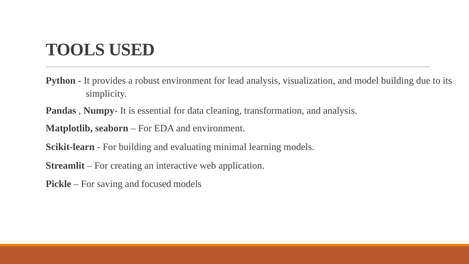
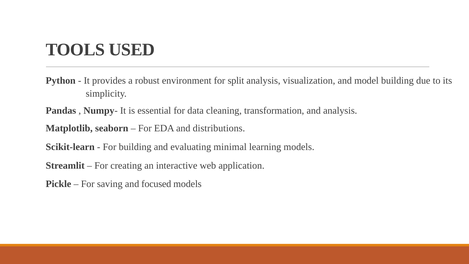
lead: lead -> split (236, 80)
and environment: environment -> distributions (219, 128)
